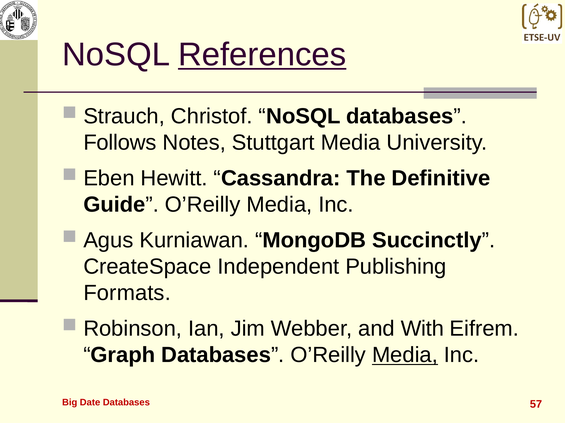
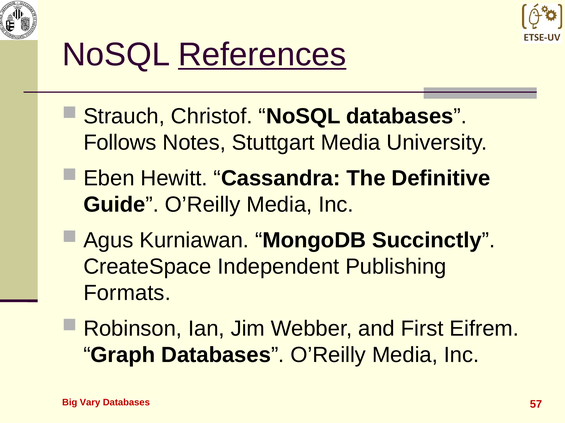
With: With -> First (422, 329)
Media underline: present -> none (405, 356)
Date: Date -> Vary (90, 403)
